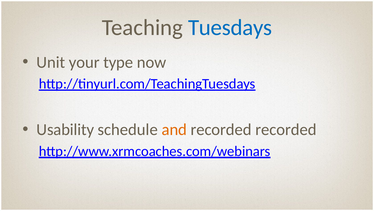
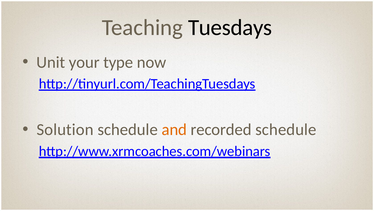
Tuesdays colour: blue -> black (230, 28)
Usability: Usability -> Solution (65, 129)
recorded recorded: recorded -> schedule (286, 129)
